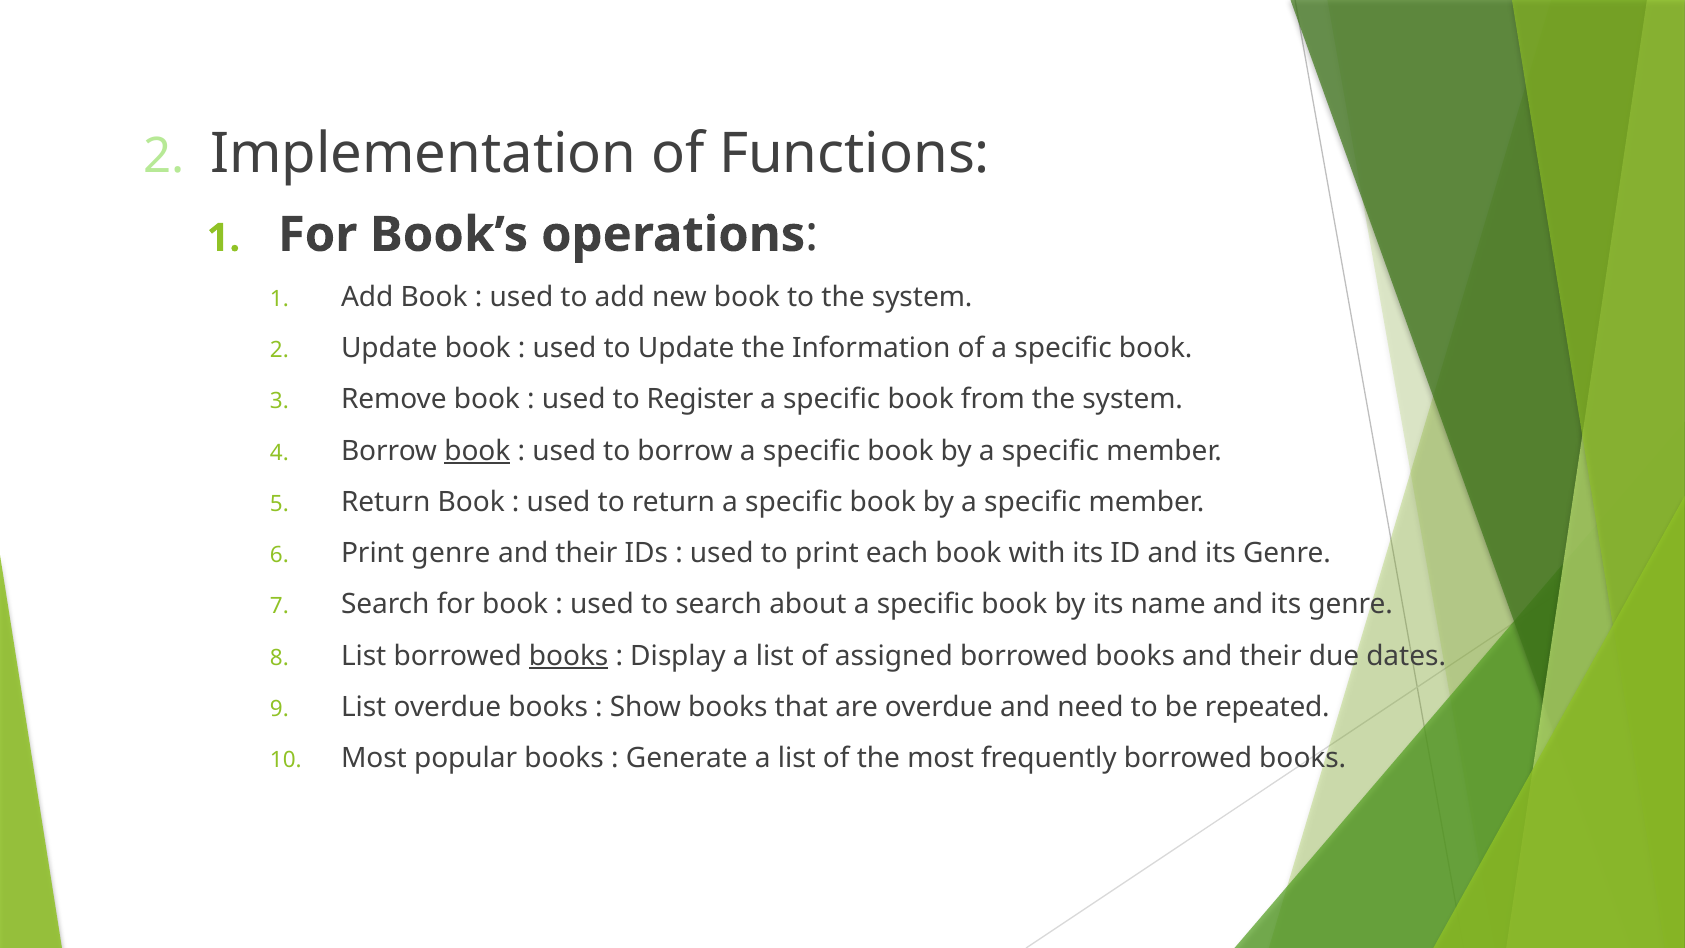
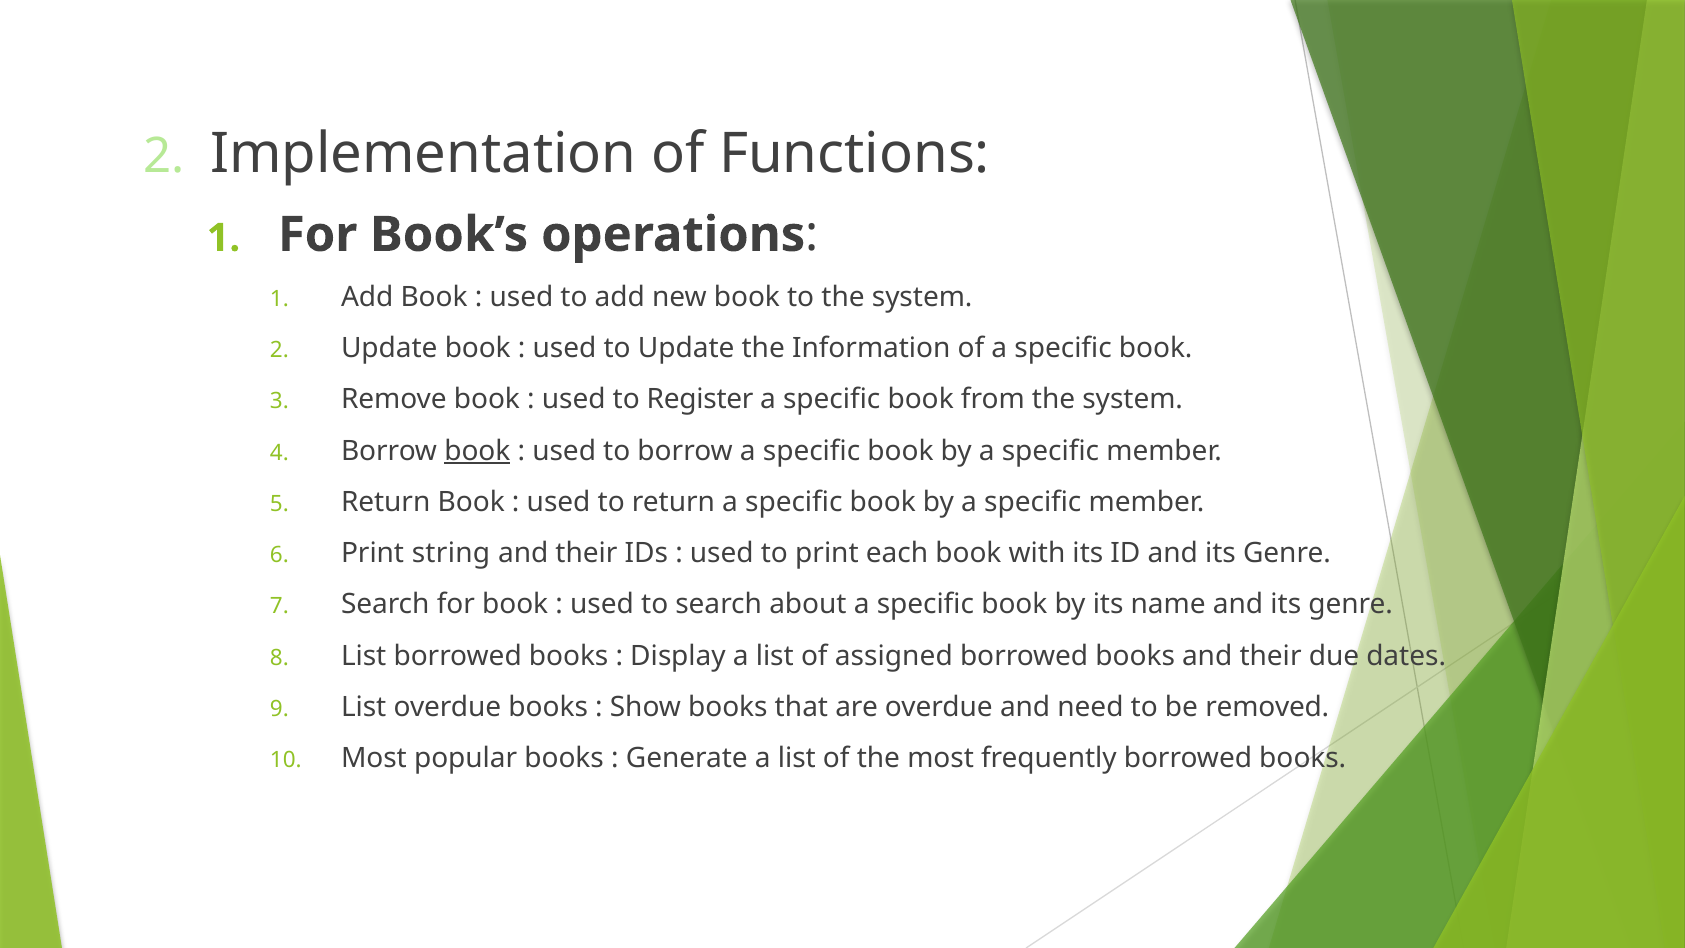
Print genre: genre -> string (451, 553)
books underline: present -> none (569, 656)
repeated: repeated -> removed (1267, 707)
